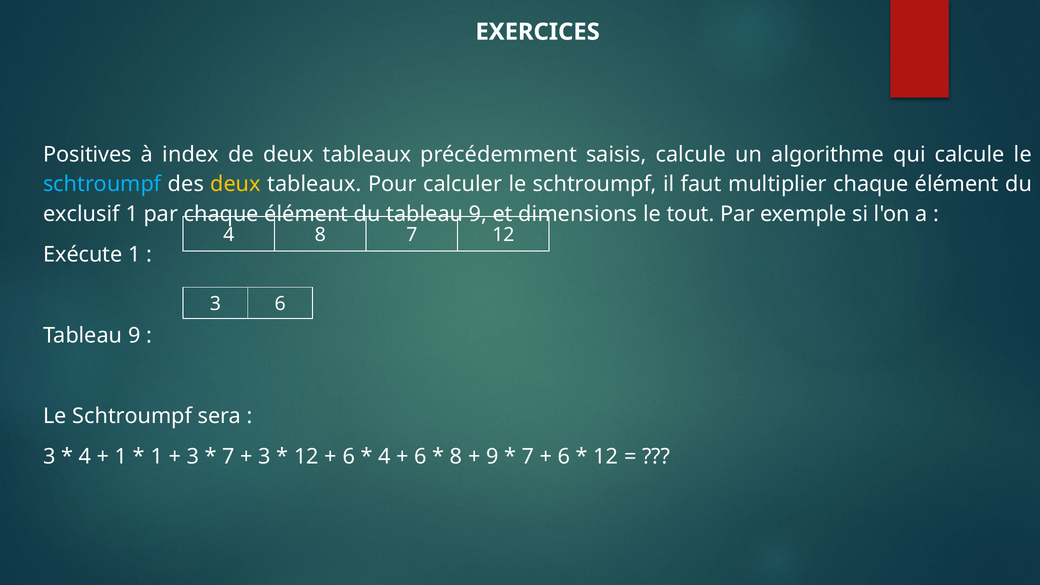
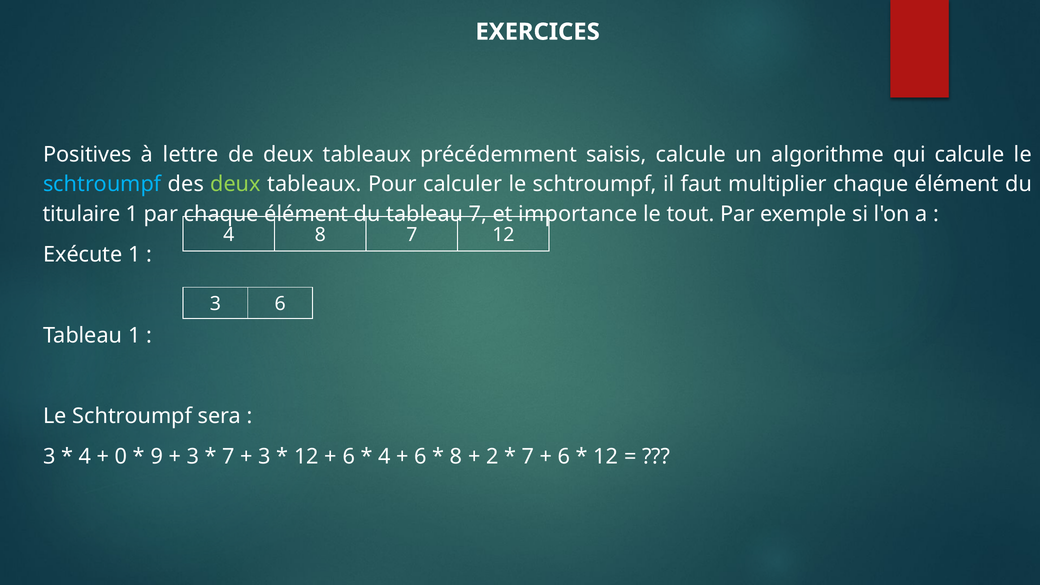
index: index -> lettre (191, 155)
deux colour: yellow -> light green (236, 184)
exclusif: exclusif -> titulaire (82, 214)
du tableau 9: 9 -> 7 (478, 214)
dimensions: dimensions -> importance (578, 214)
9: 9 -> 1 (134, 335)
1: 1 -> 0 (121, 457)
1: 1 -> 9 (157, 457)
9: 9 -> 2 (492, 457)
